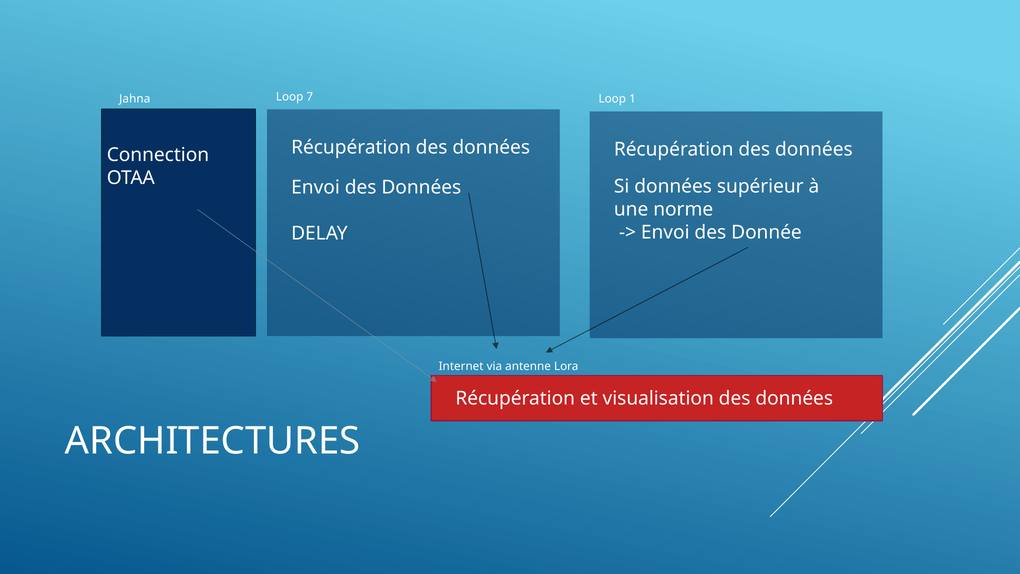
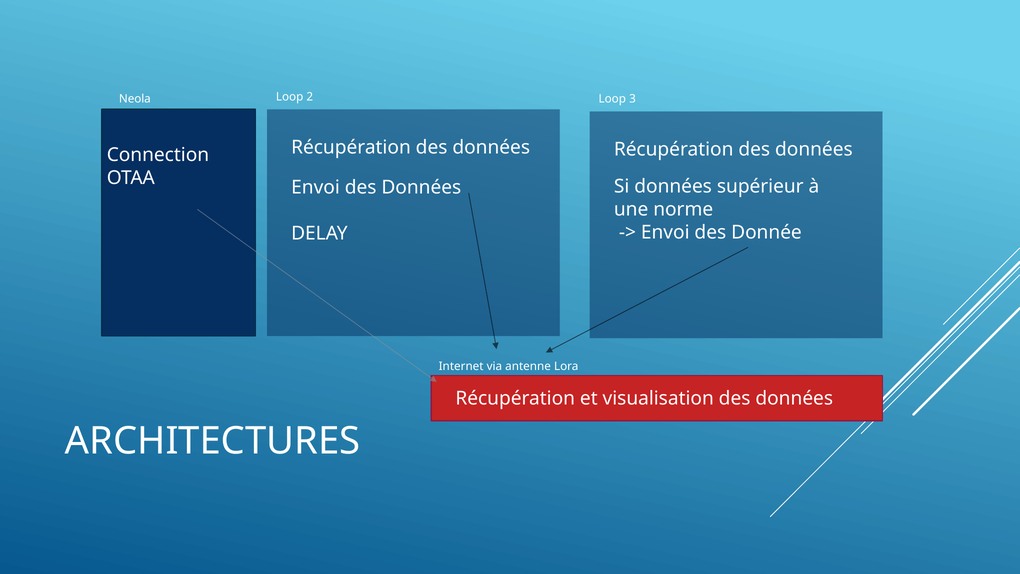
Jahna: Jahna -> Neola (135, 99)
7: 7 -> 2 (310, 97)
1: 1 -> 3 (633, 99)
